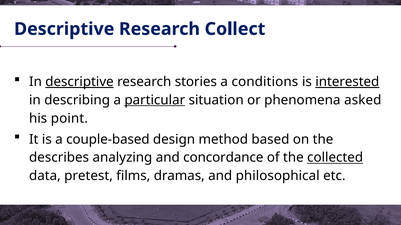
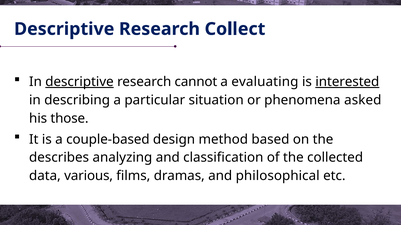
stories: stories -> cannot (196, 82)
conditions: conditions -> evaluating (265, 82)
particular underline: present -> none (155, 100)
point: point -> those (70, 119)
concordance: concordance -> classification (223, 158)
collected underline: present -> none (335, 158)
pretest: pretest -> various (89, 176)
